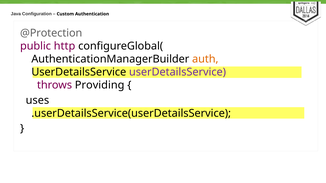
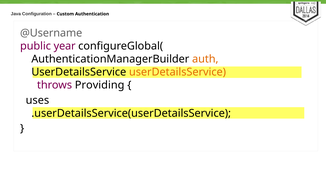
@Protection: @Protection -> @Username (51, 33)
http: http -> year (65, 46)
userDetailsService colour: purple -> orange (178, 72)
